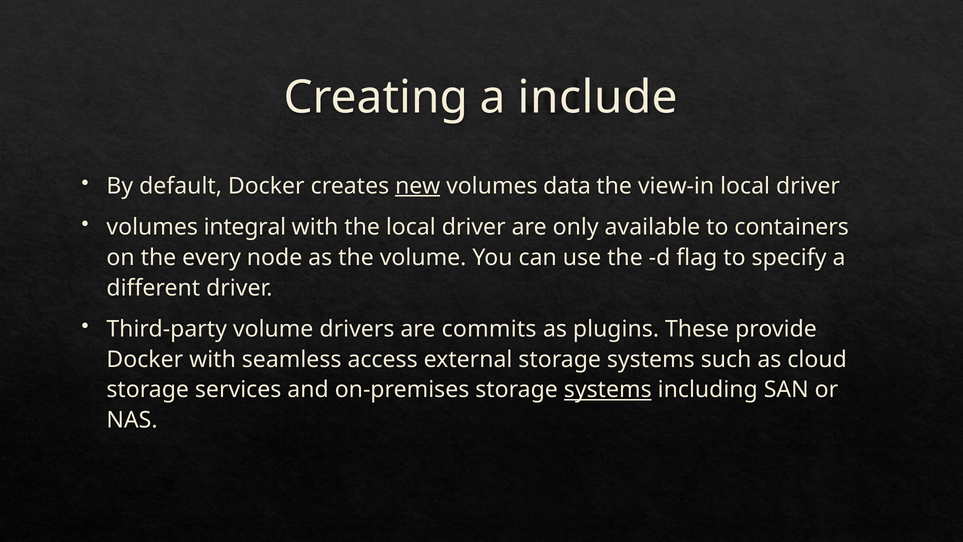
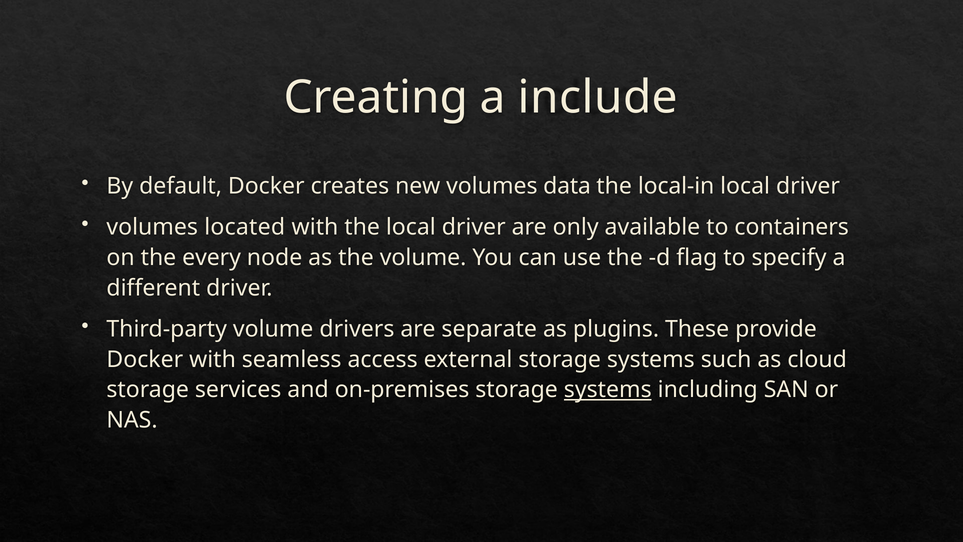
new underline: present -> none (418, 186)
view-in: view-in -> local-in (676, 186)
integral: integral -> located (245, 227)
commits: commits -> separate (489, 329)
